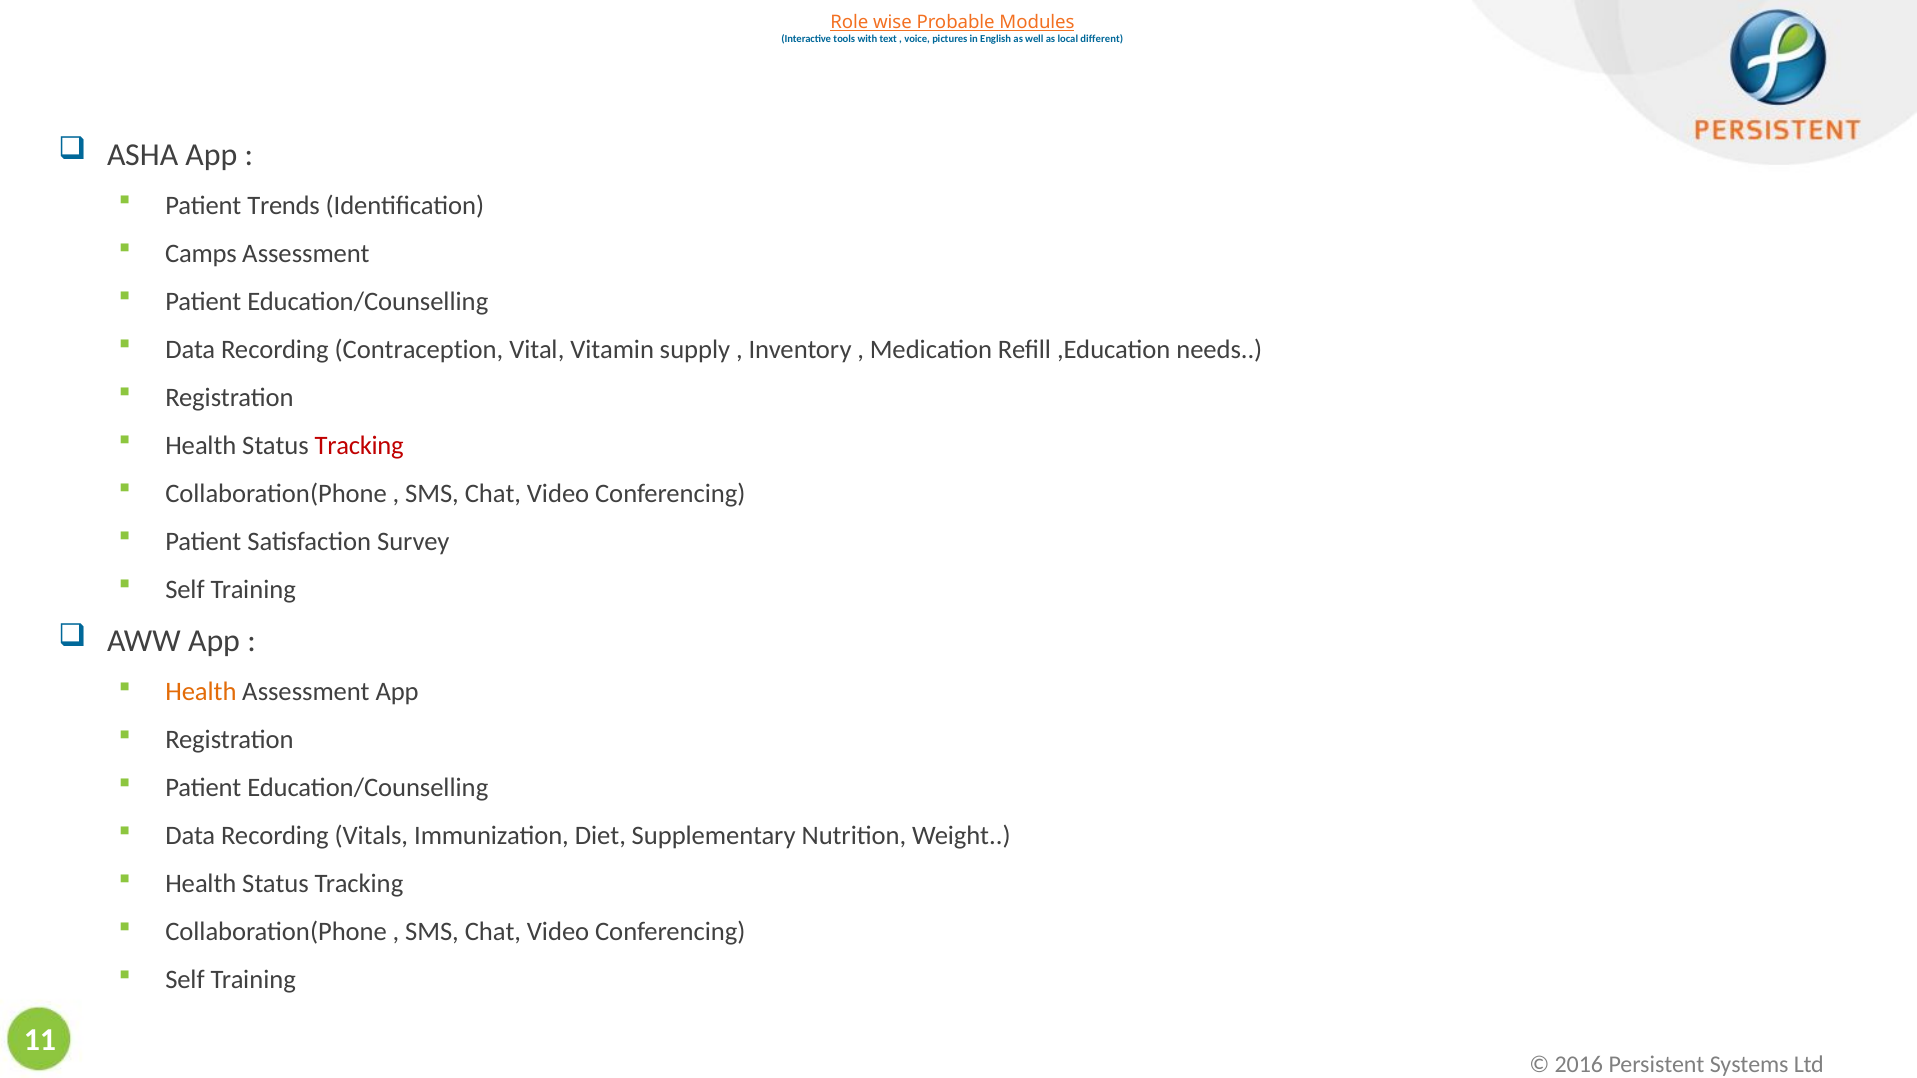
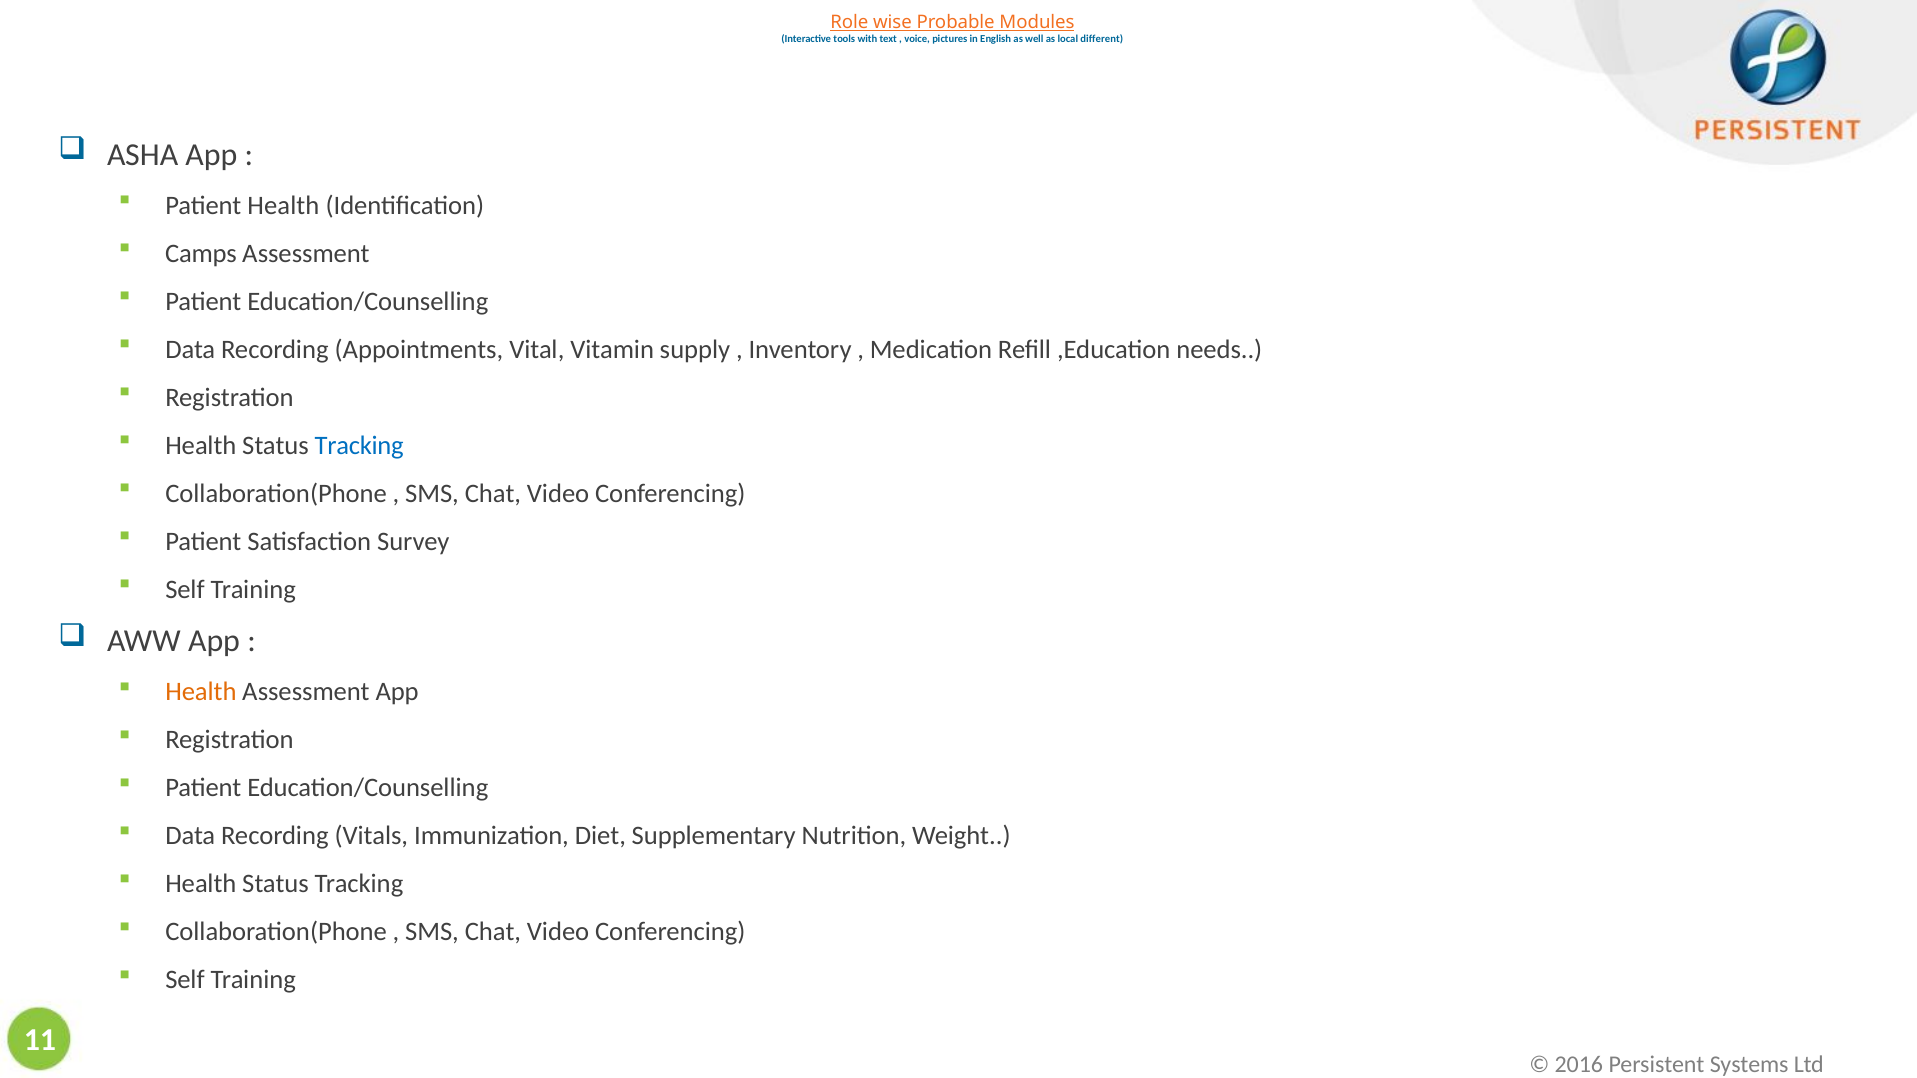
Patient Trends: Trends -> Health (283, 206)
Contraception: Contraception -> Appointments (419, 350)
Tracking colour: red -> blue (359, 446)
